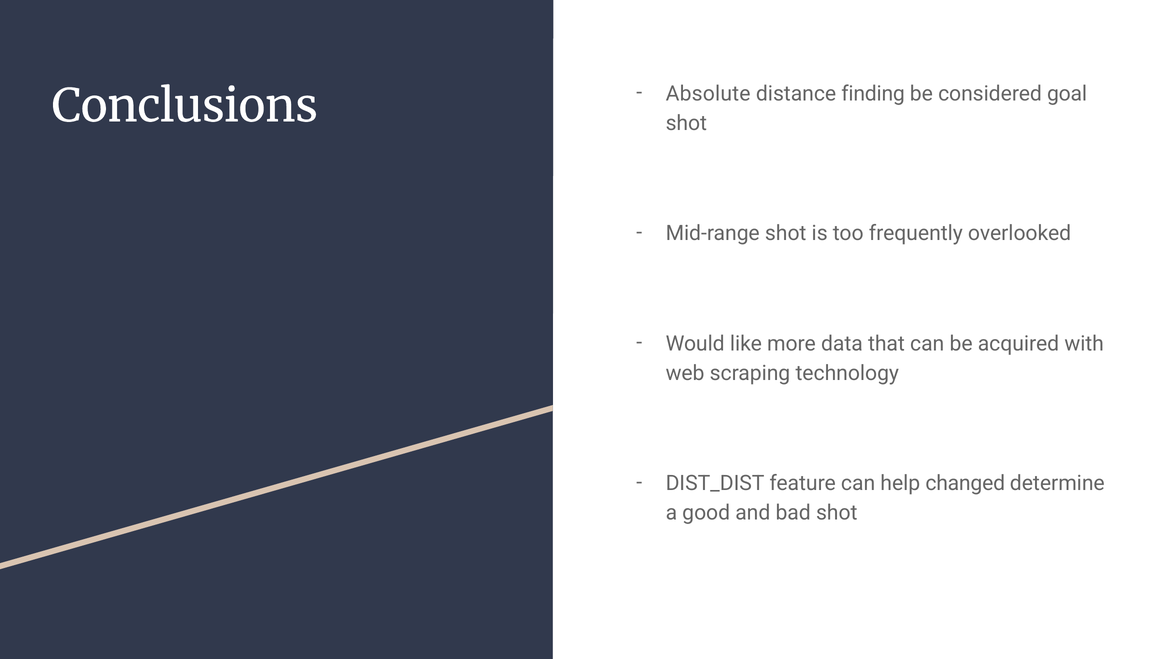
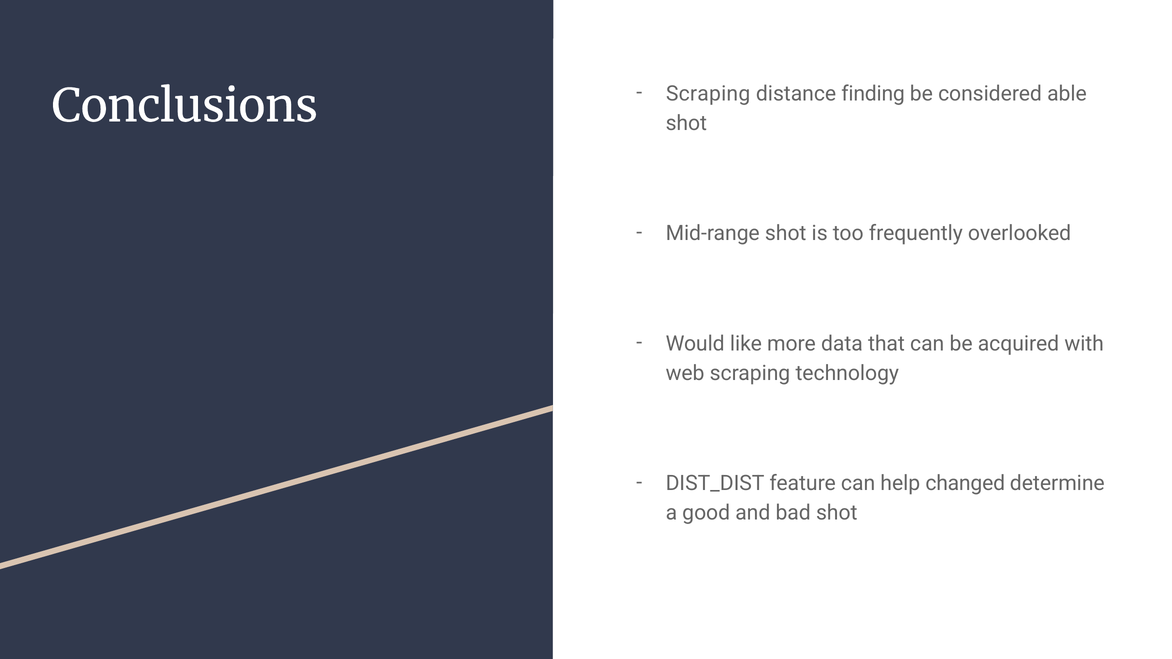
Absolute: Absolute -> Scraping (708, 94)
goal: goal -> able (1067, 94)
